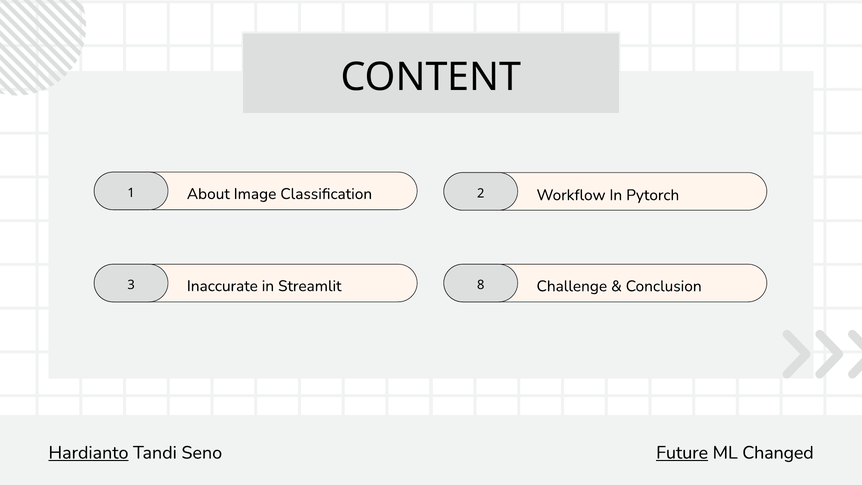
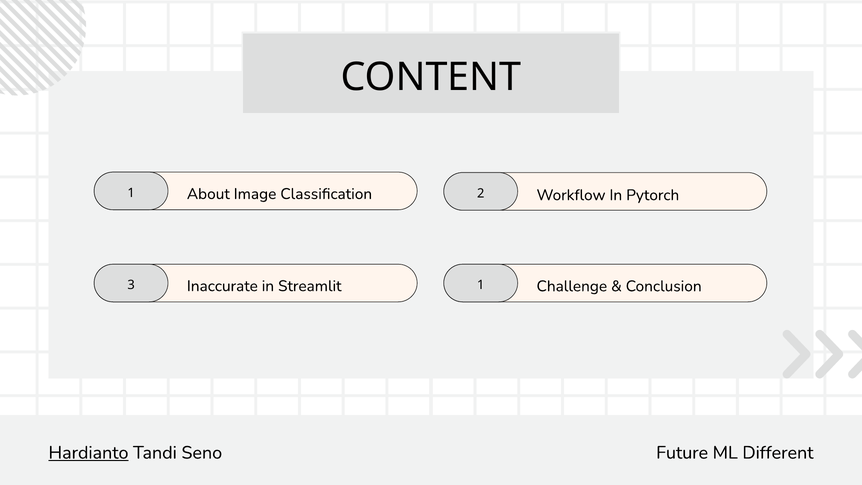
Streamlit 8: 8 -> 1 (481, 285)
Future underline: present -> none (682, 453)
Changed: Changed -> Different (778, 453)
